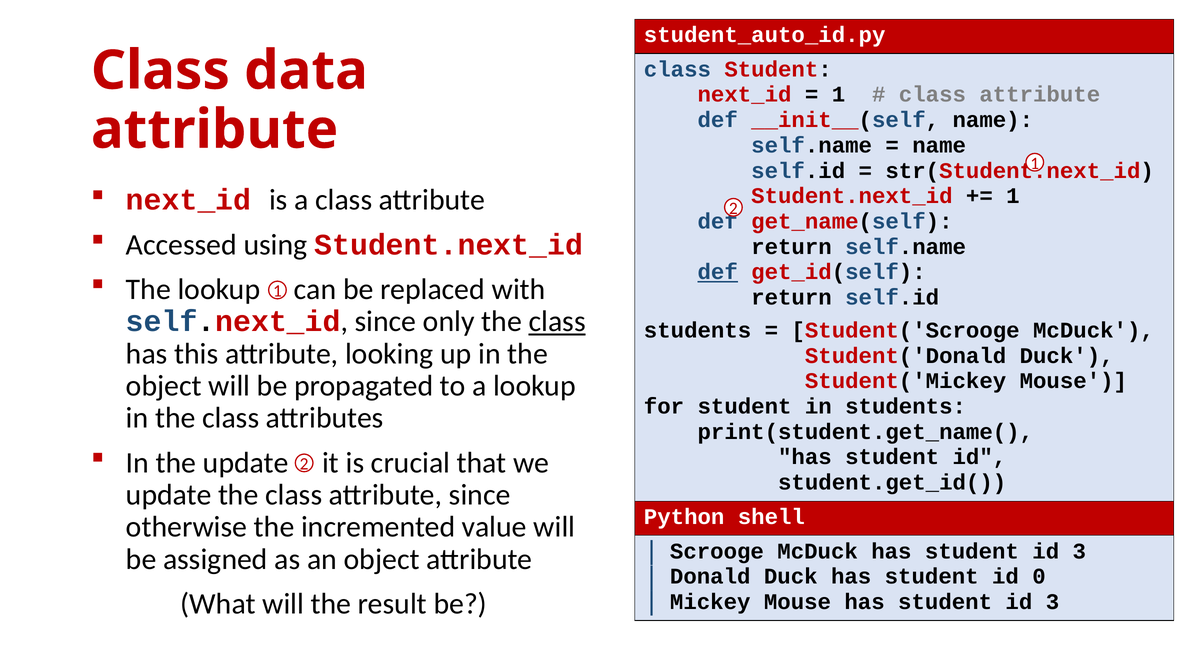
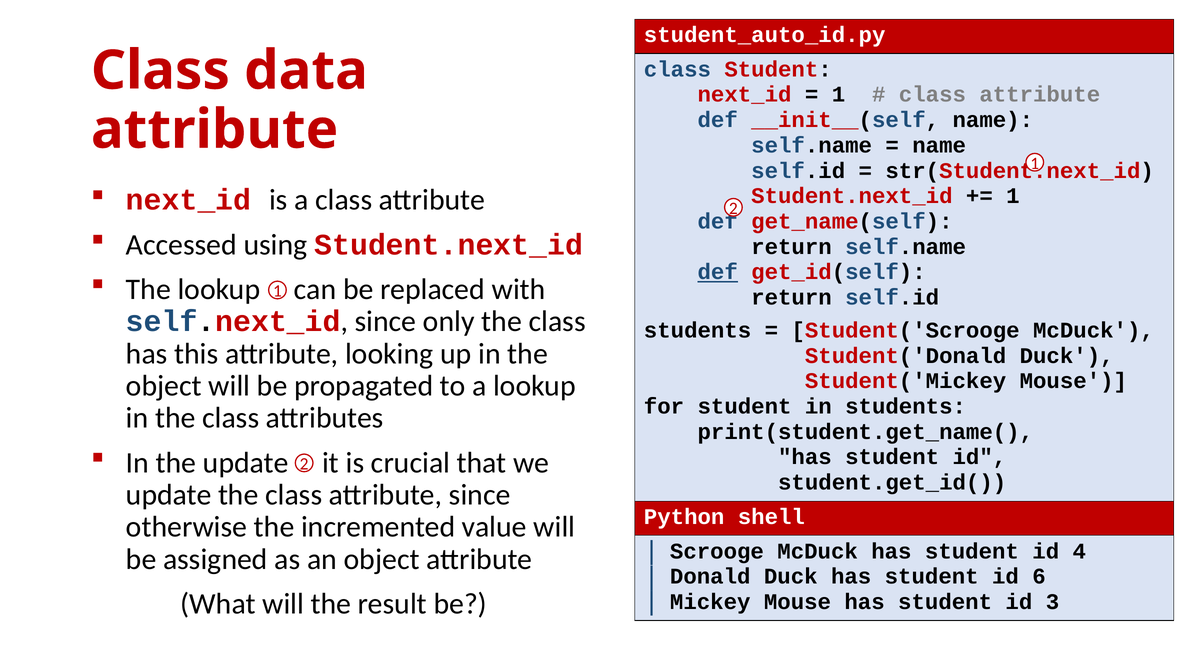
class underline: present -> none (557, 322)
3: 3 -> 4 (1079, 551)
0: 0 -> 6 (1039, 577)
